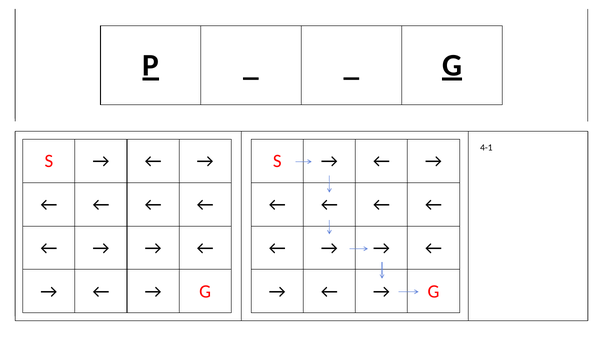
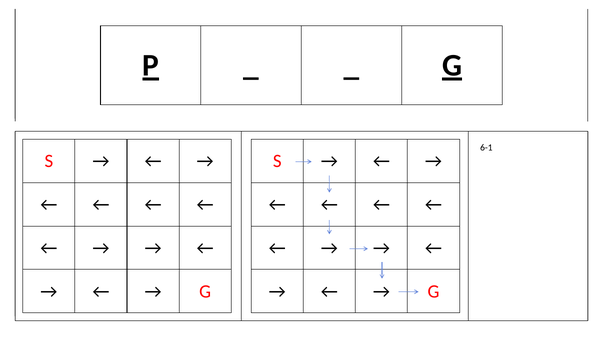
4-1: 4-1 -> 6-1 (486, 148)
